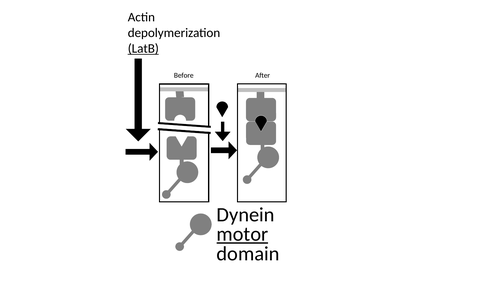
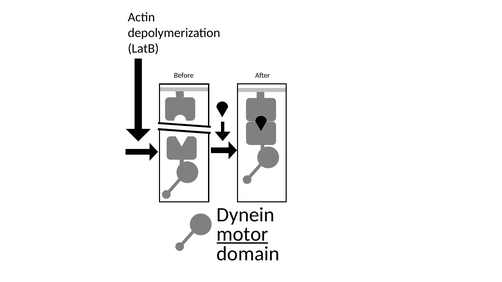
LatB underline: present -> none (143, 49)
